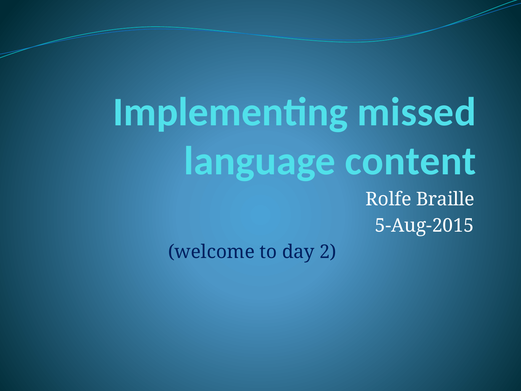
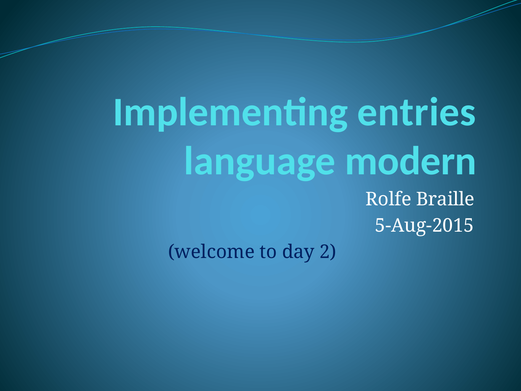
missed: missed -> entries (417, 112)
content: content -> modern (411, 161)
